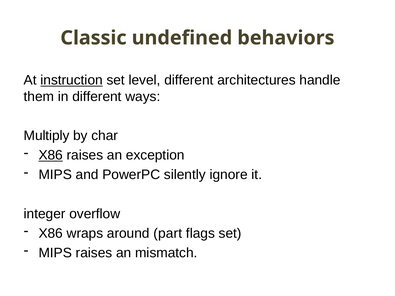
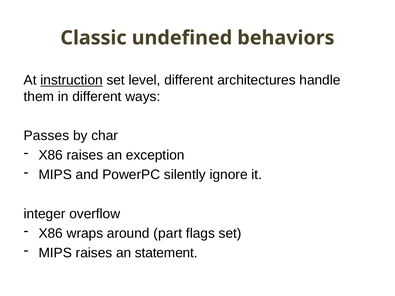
Multiply: Multiply -> Passes (46, 136)
X86 underline: present -> none (51, 155)
mismatch: mismatch -> statement (166, 253)
